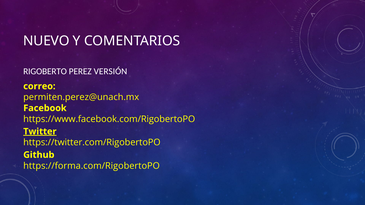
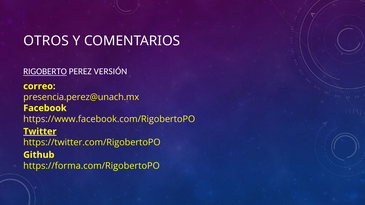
NUEVO: NUEVO -> OTROS (46, 41)
RIGOBERTO underline: none -> present (45, 72)
permiten.perez@unach.mx: permiten.perez@unach.mx -> presencia.perez@unach.mx (81, 97)
